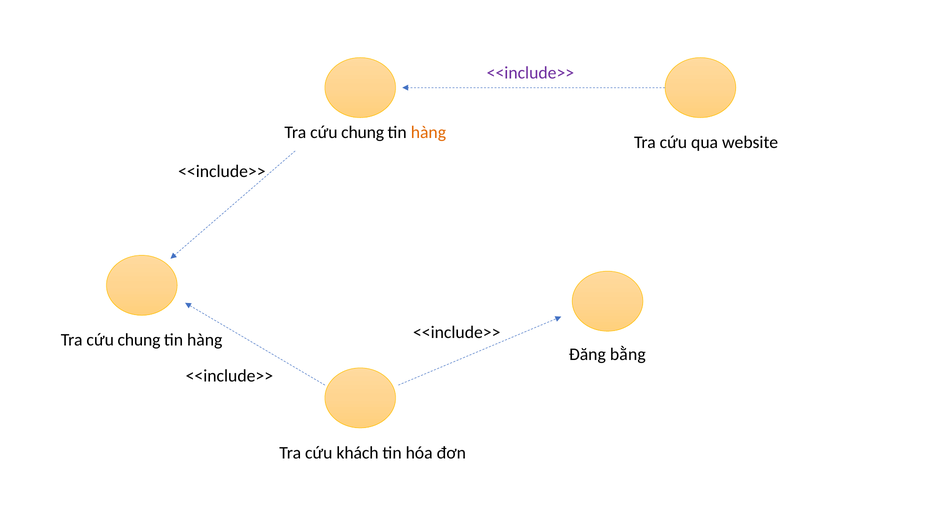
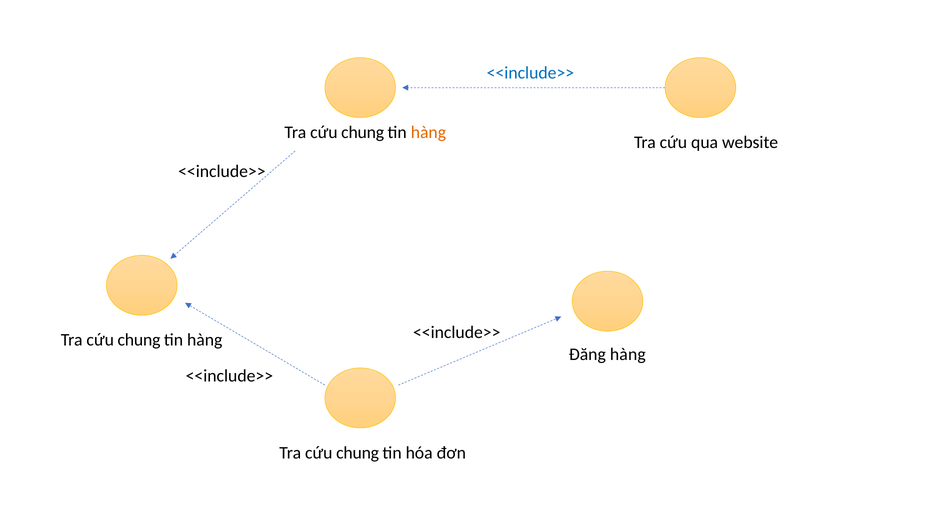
<<include>> colour: purple -> blue (530, 73)
Đăng bằng: bằng -> hàng (628, 354)
khách: khách -> chung (358, 452)
